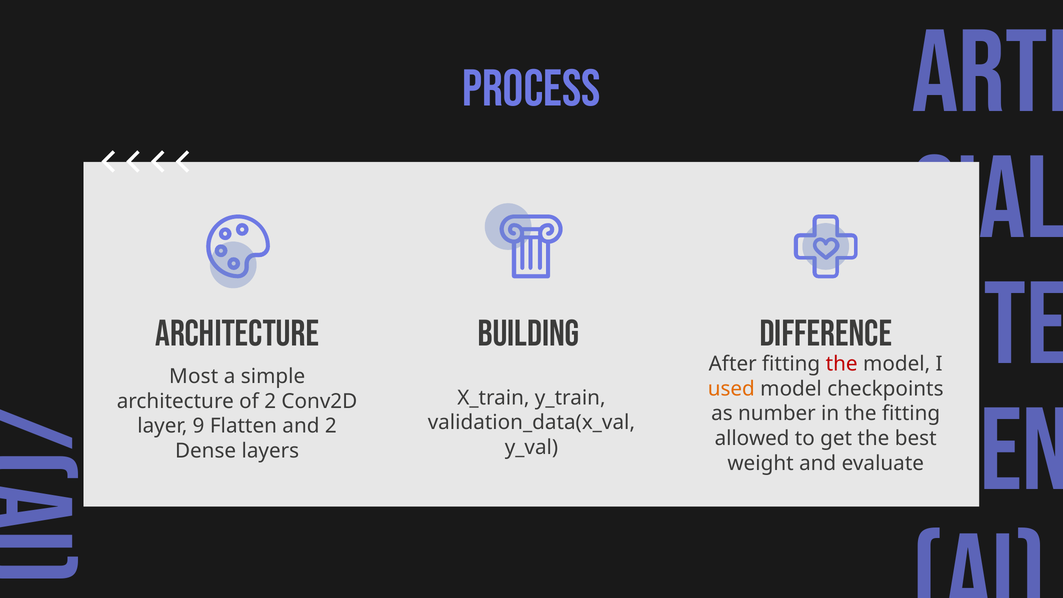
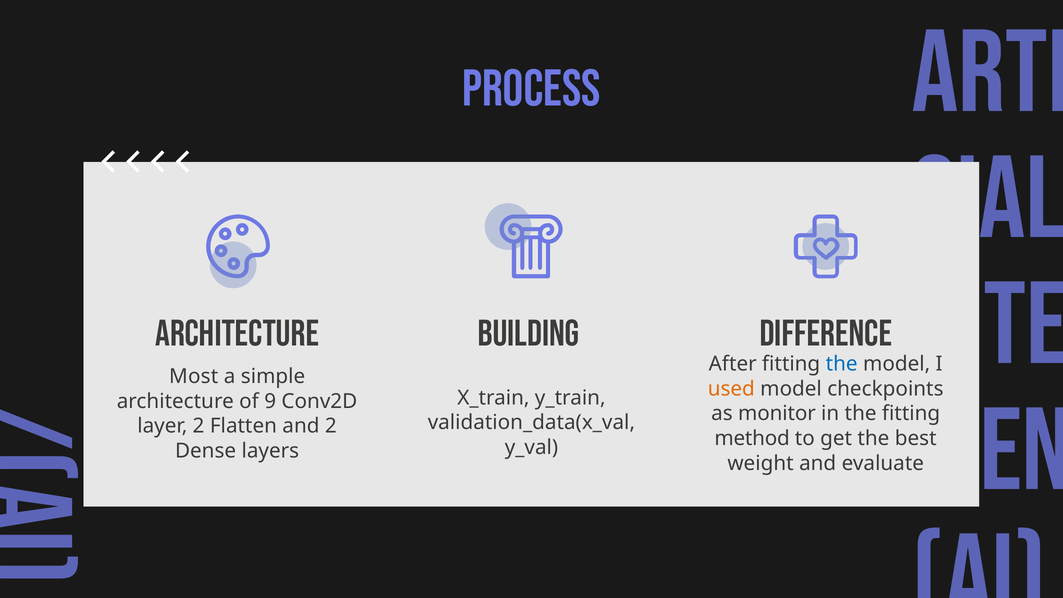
the colour: red -> blue (842, 364)
of 2: 2 -> 9 (270, 401)
number: number -> monitor (777, 414)
layer 9: 9 -> 2 (199, 426)
allowed: allowed -> method (752, 438)
